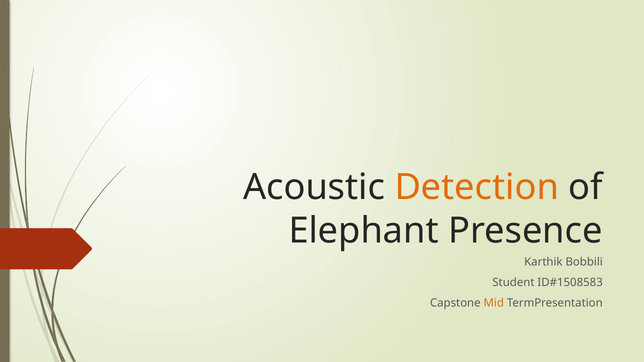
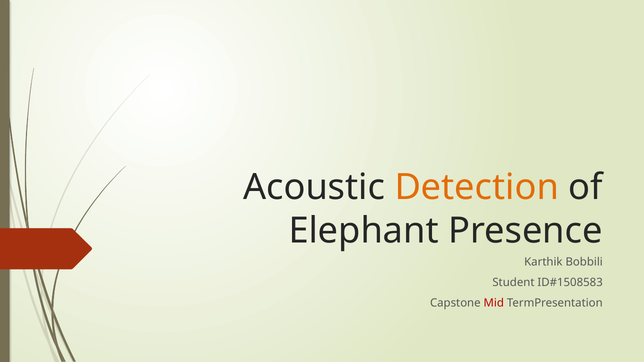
Mid colour: orange -> red (494, 303)
